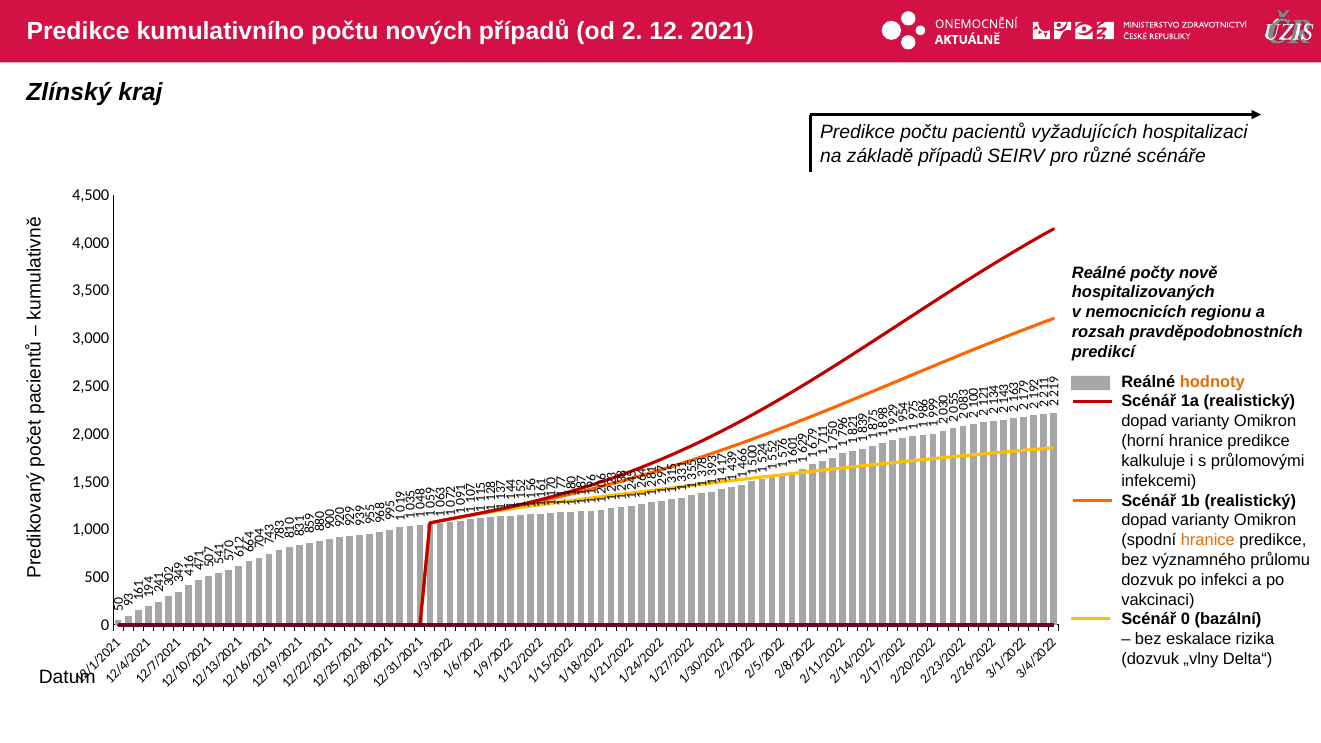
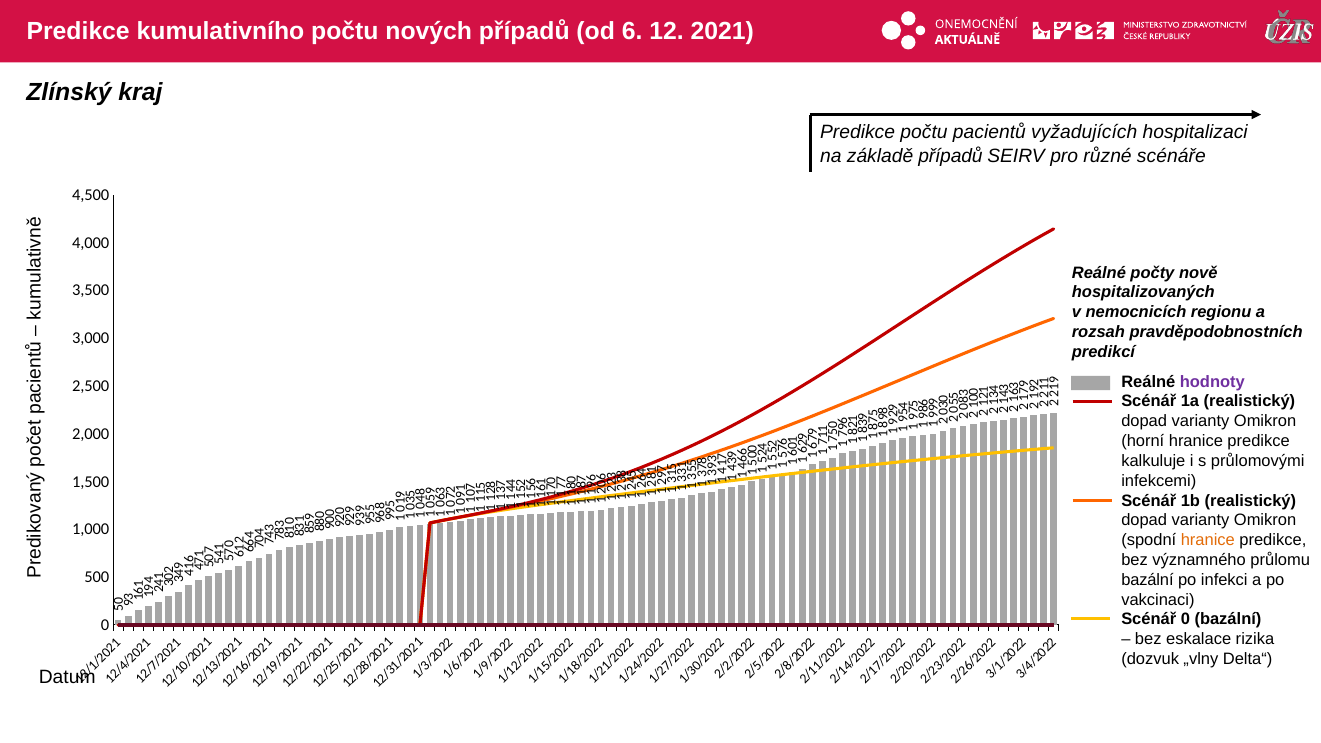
od 2: 2 -> 6 (632, 31)
hodnoty colour: orange -> purple (1212, 382)
dozvuk: dozvuk -> bazální (1147, 580)
